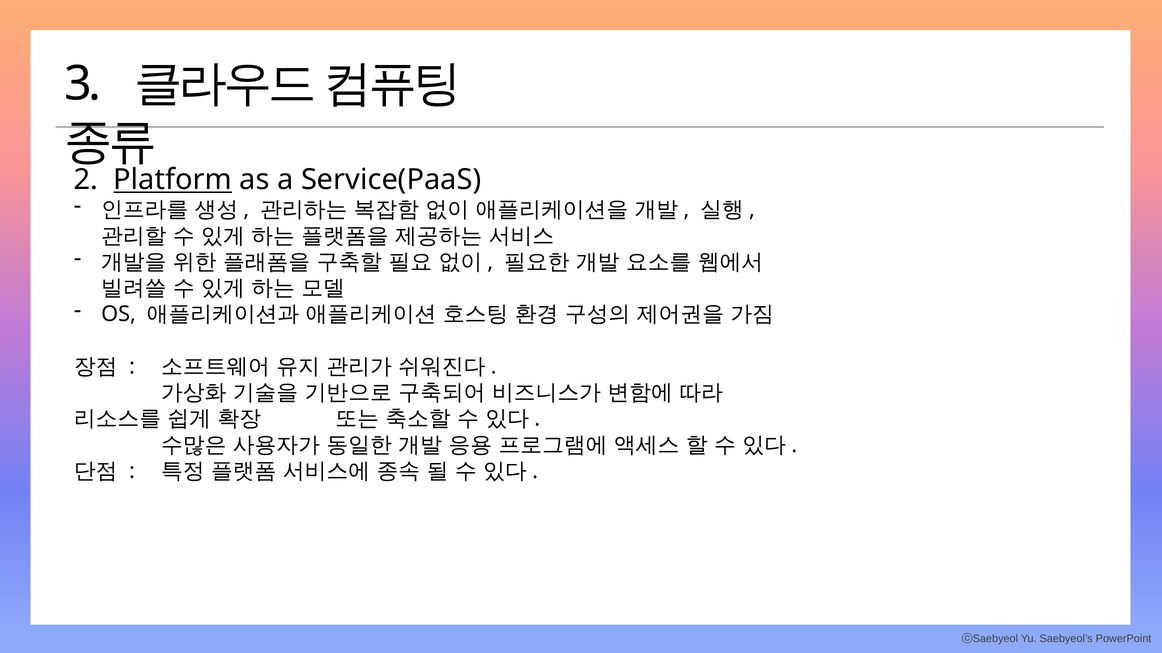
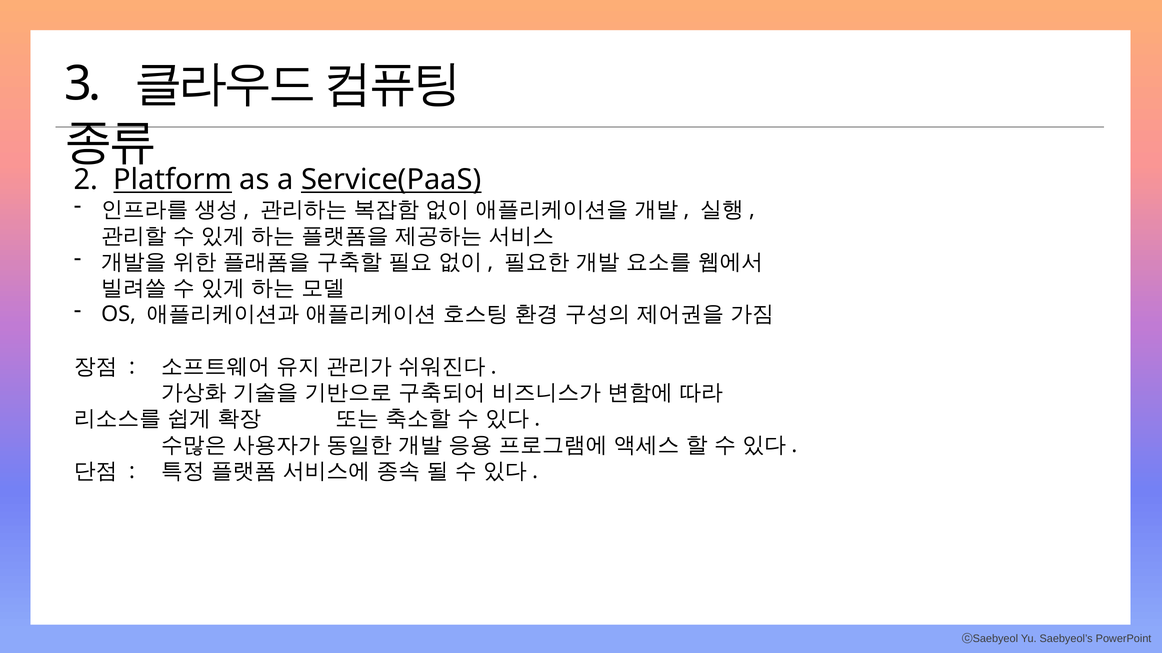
Service(PaaS underline: none -> present (391, 180)
